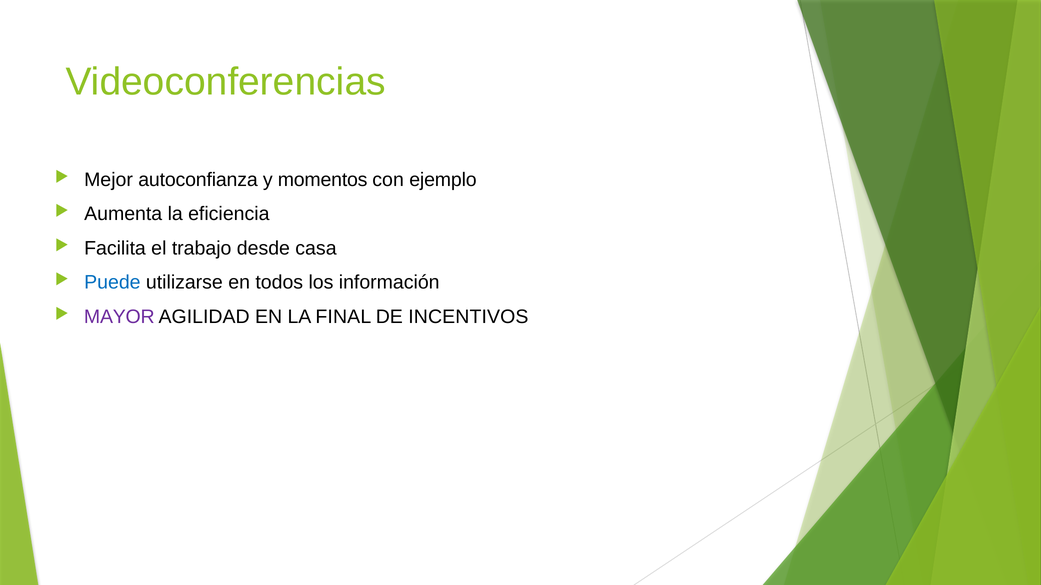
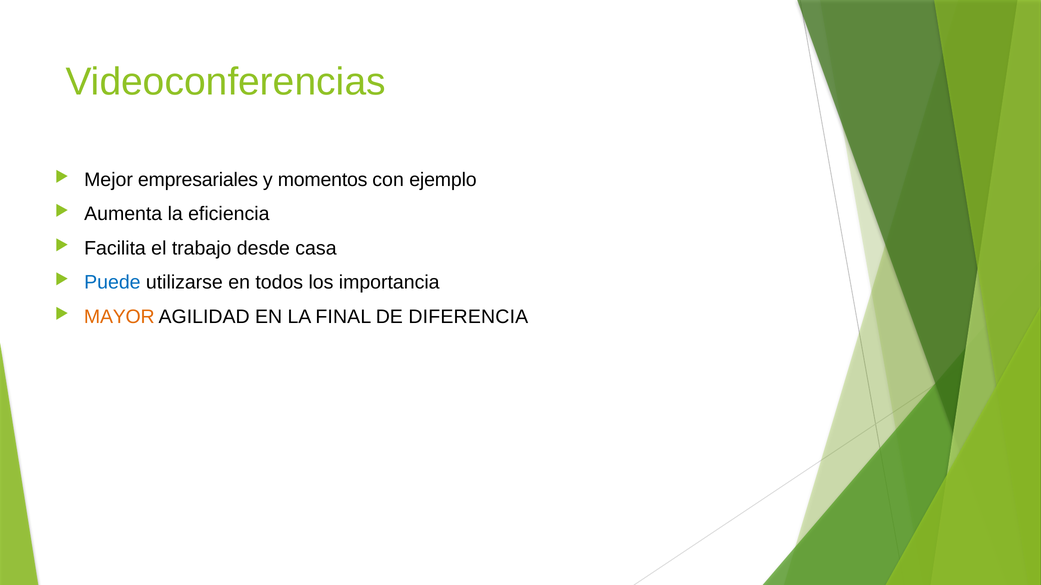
autoconfianza: autoconfianza -> empresariales (198, 180)
información: información -> importancia (389, 283)
MAYOR colour: purple -> orange (119, 317)
INCENTIVOS: INCENTIVOS -> DIFERENCIA (468, 317)
